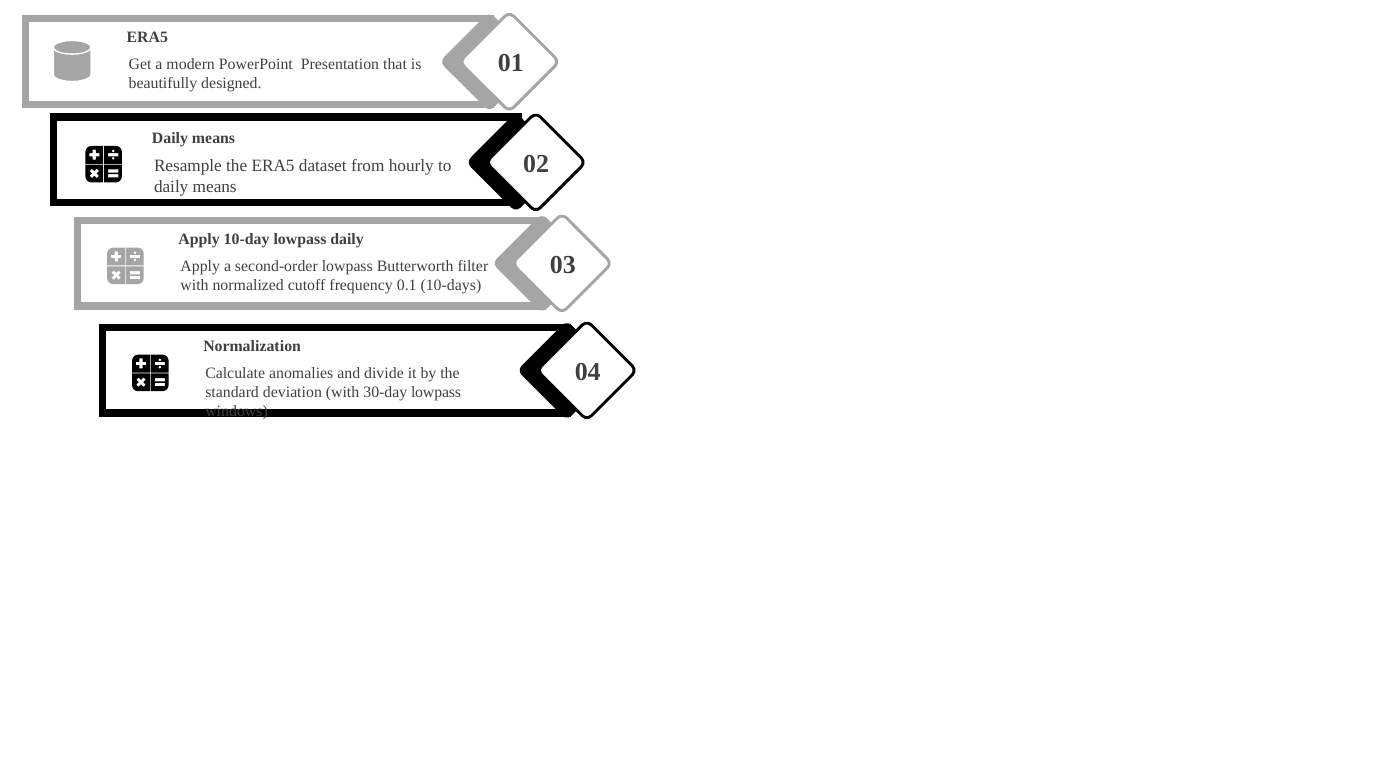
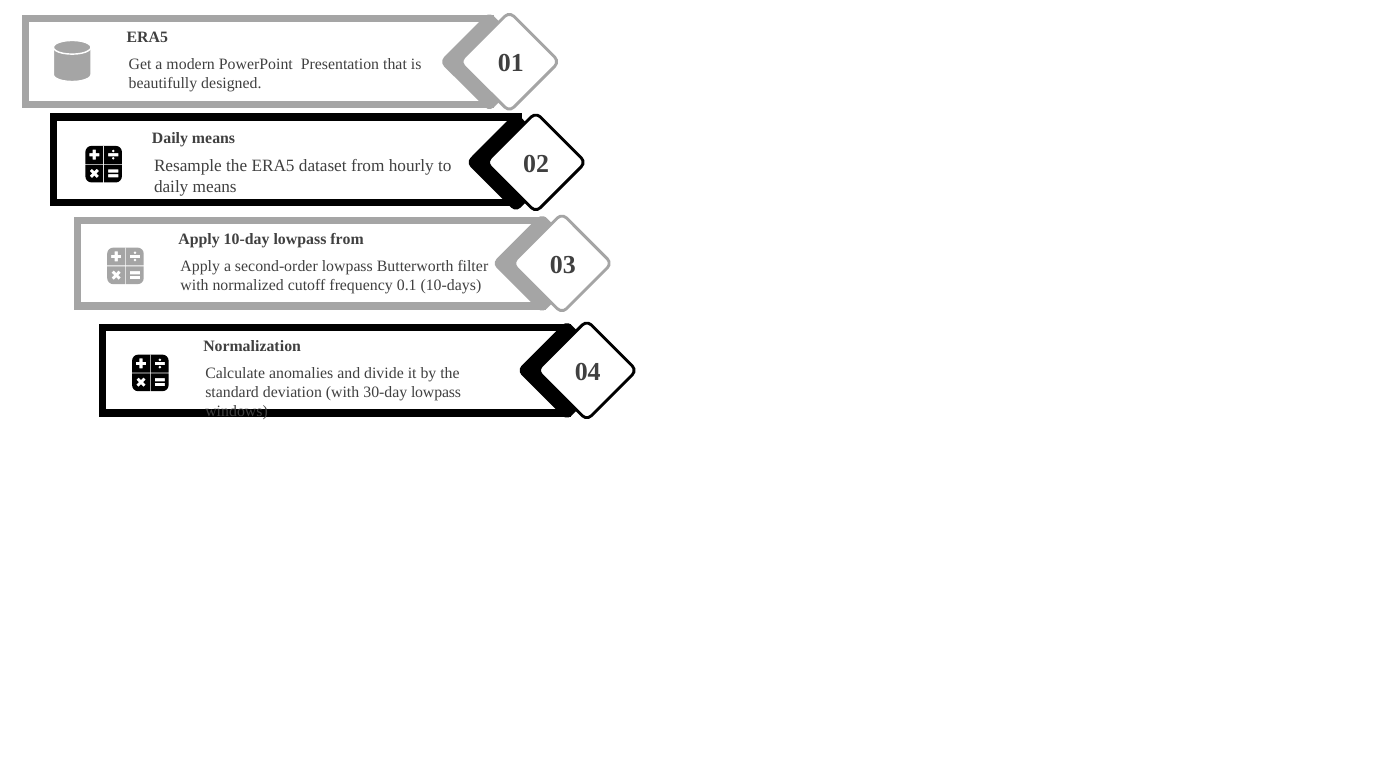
lowpass daily: daily -> from (347, 239)
